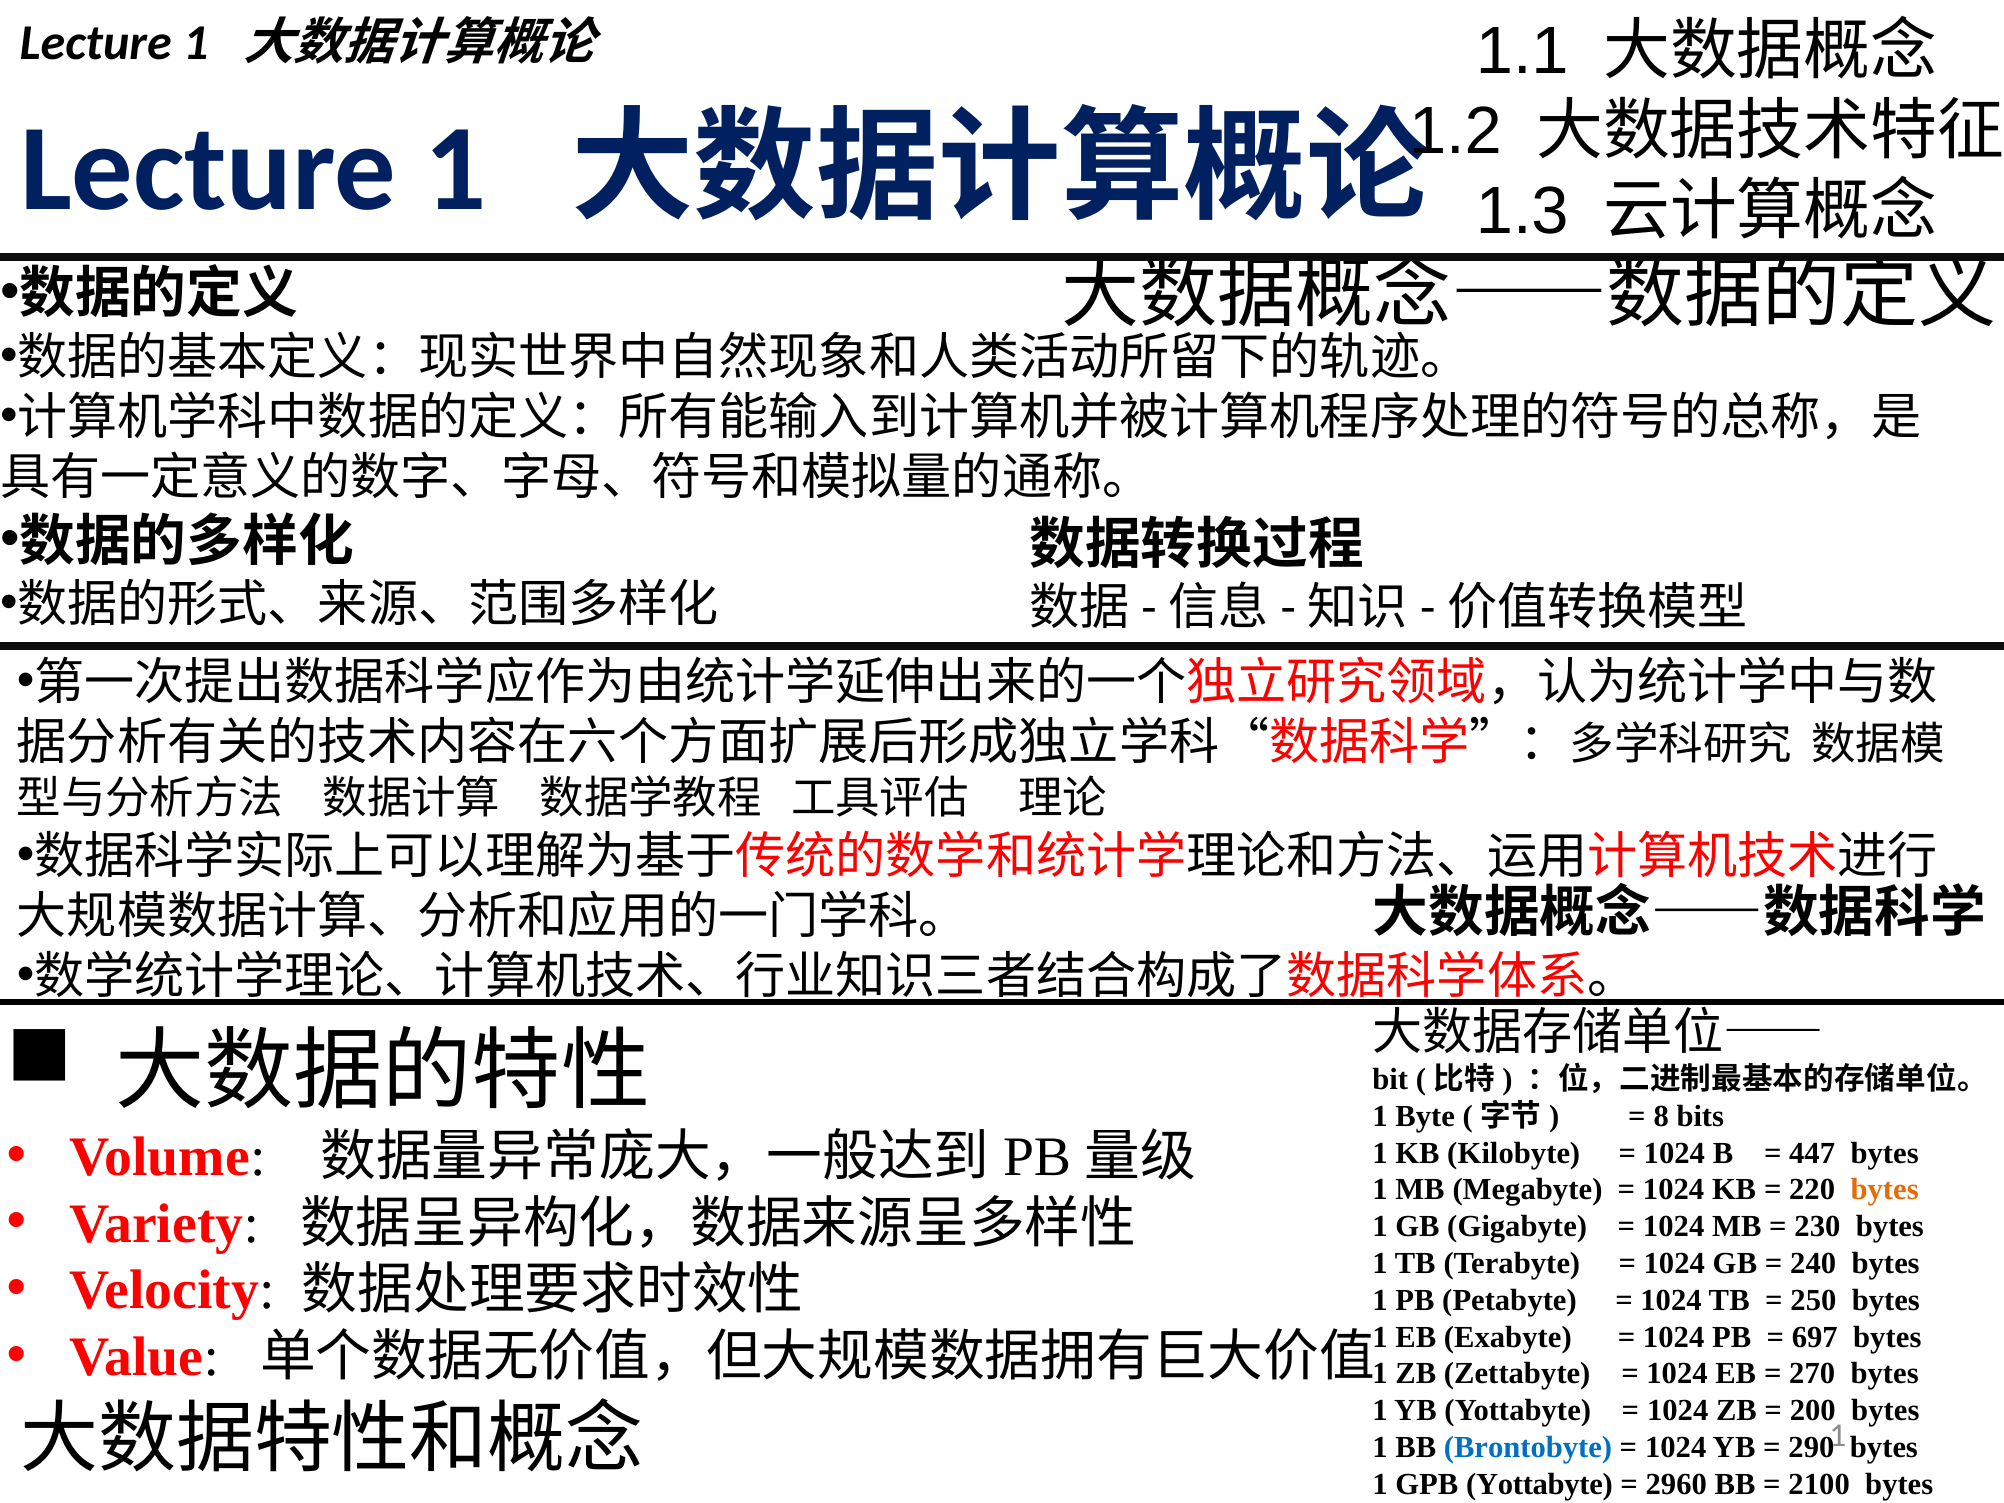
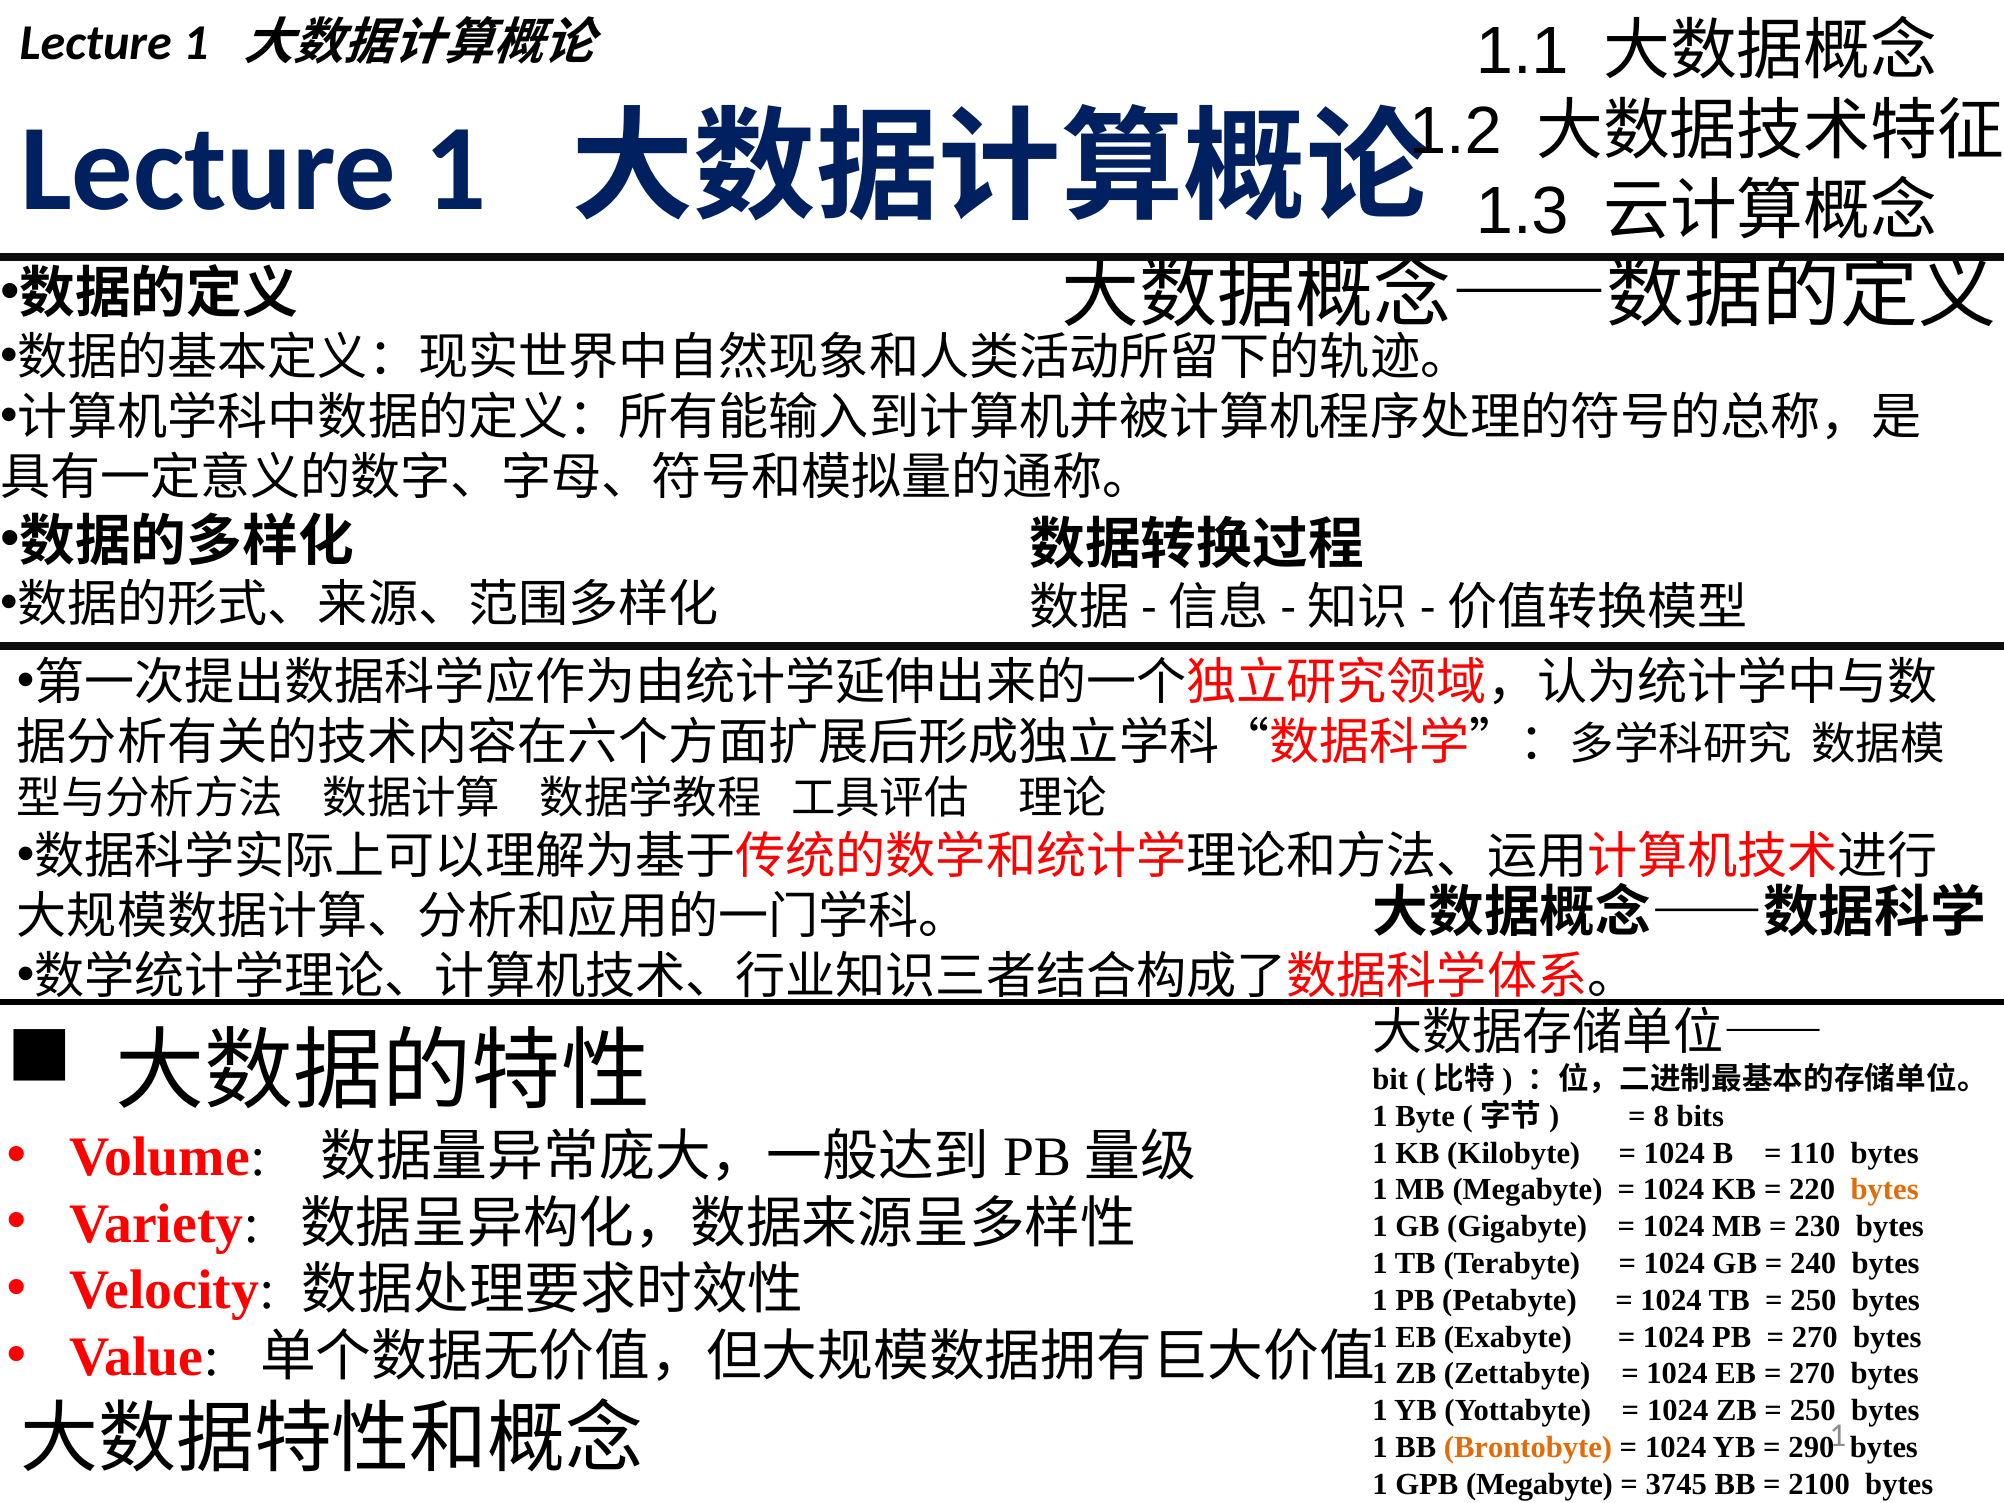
447: 447 -> 110 (1812, 1153)
697: 697 -> 270 (1815, 1337)
200: 200 -> 250 (1813, 1410)
Brontobyte colour: blue -> orange (1528, 1447)
GPB Yottabyte: Yottabyte -> Megabyte (1540, 1484)
2960: 2960 -> 3745 (1676, 1484)
